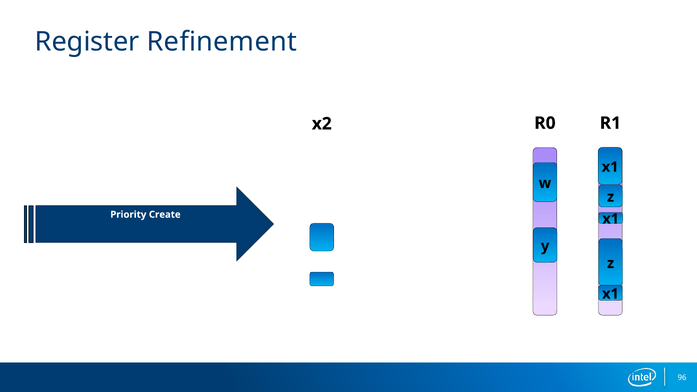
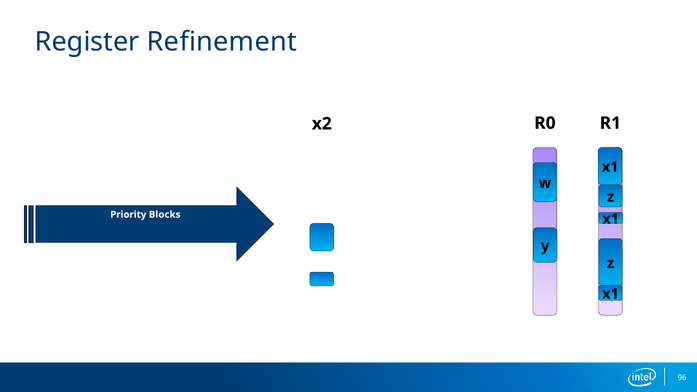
Create: Create -> Blocks (165, 215)
